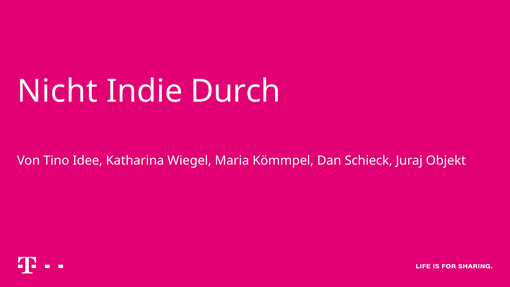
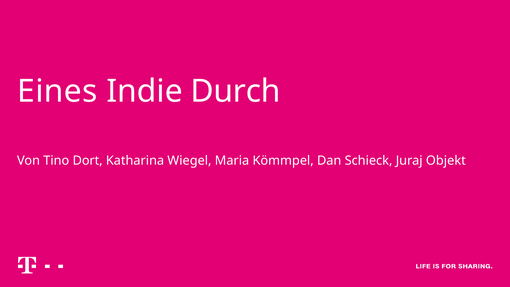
Nicht: Nicht -> Eines (57, 91)
Idee: Idee -> Dort (88, 161)
